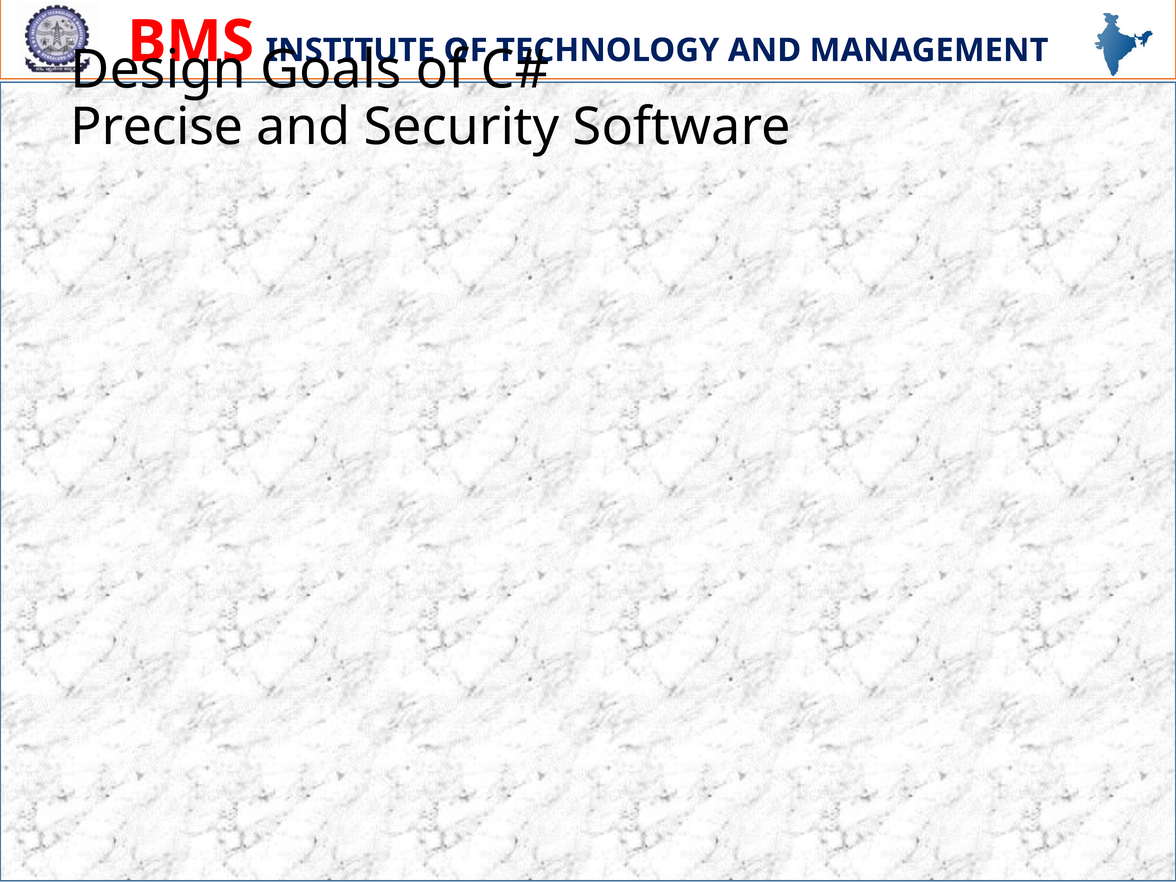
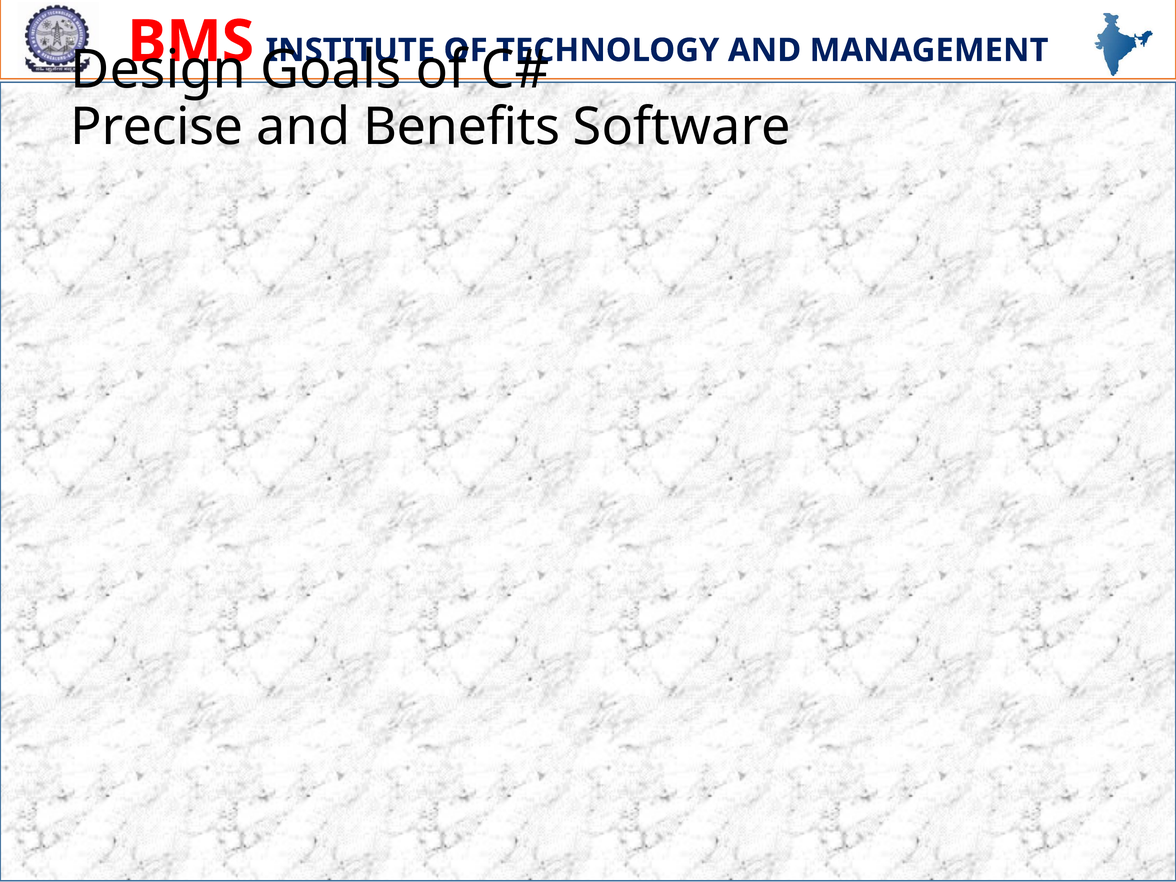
Security: Security -> Benefits (462, 127)
